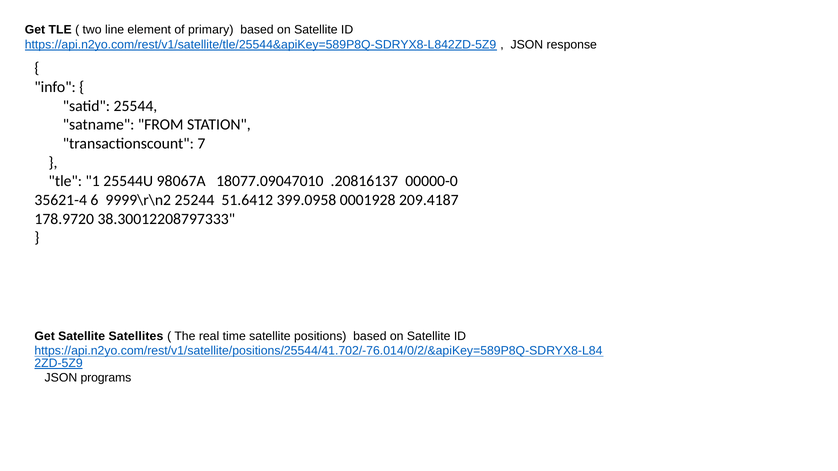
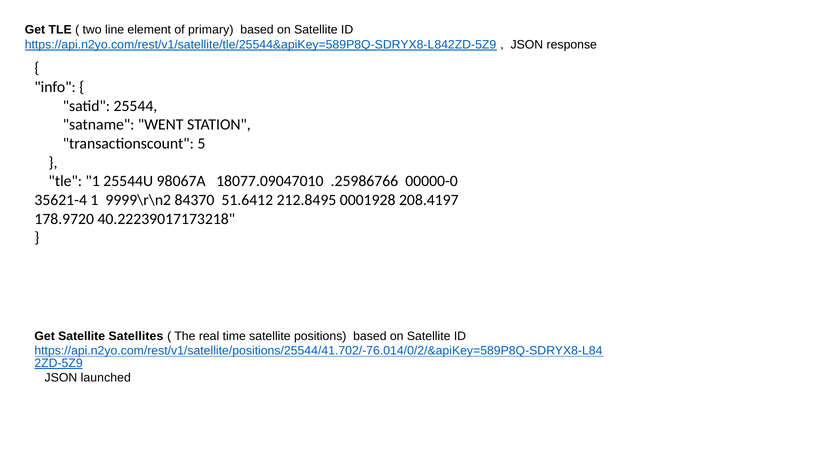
FROM: FROM -> WENT (161, 125)
7: 7 -> 5 (201, 144)
.20816137: .20816137 -> .25986766 (364, 181)
35621-4 6: 6 -> 1 (94, 200)
25244: 25244 -> 84370 (194, 200)
399.0958: 399.0958 -> 212.8495 (306, 200)
209.4187: 209.4187 -> 208.4197 (429, 200)
38.30012208797333: 38.30012208797333 -> 40.22239017173218 (166, 219)
programs: programs -> launched (106, 378)
